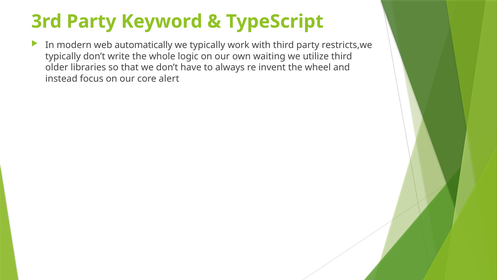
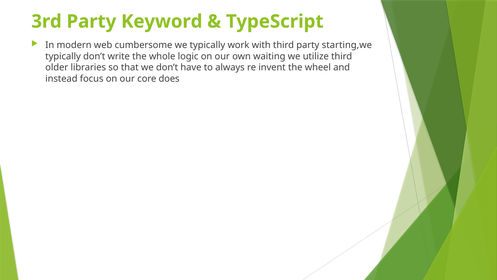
automatically: automatically -> cumbersome (143, 45)
restricts,we: restricts,we -> starting,we (347, 45)
alert: alert -> does (169, 79)
